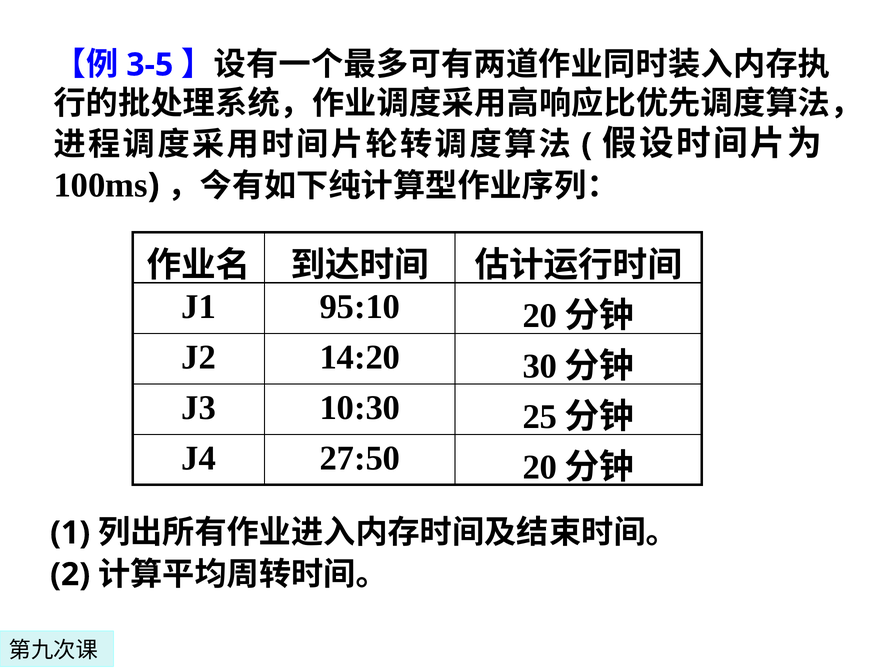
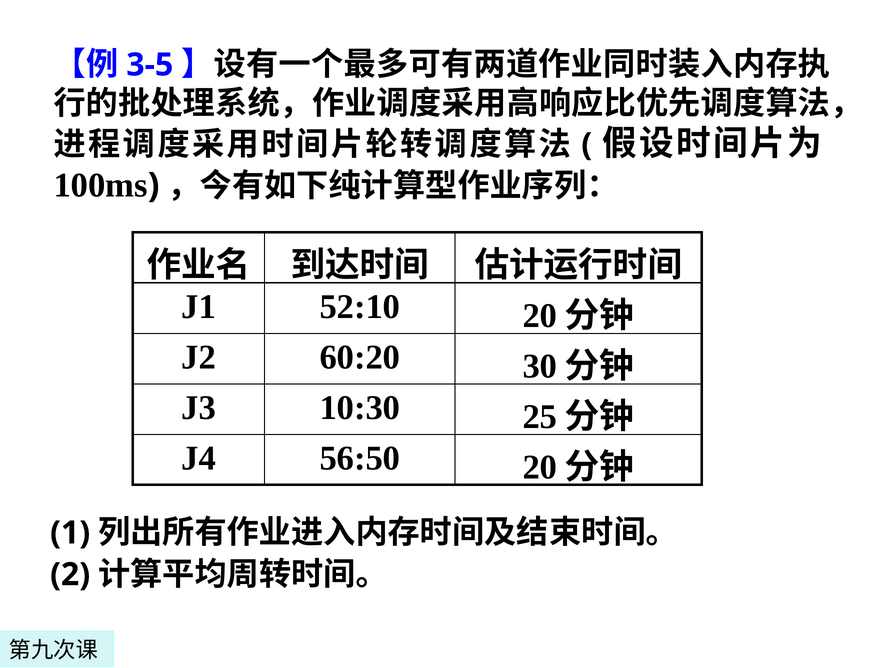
95:10: 95:10 -> 52:10 (360, 307)
14:20: 14:20 -> 60:20 (360, 357)
27:50: 27:50 -> 56:50 (360, 458)
